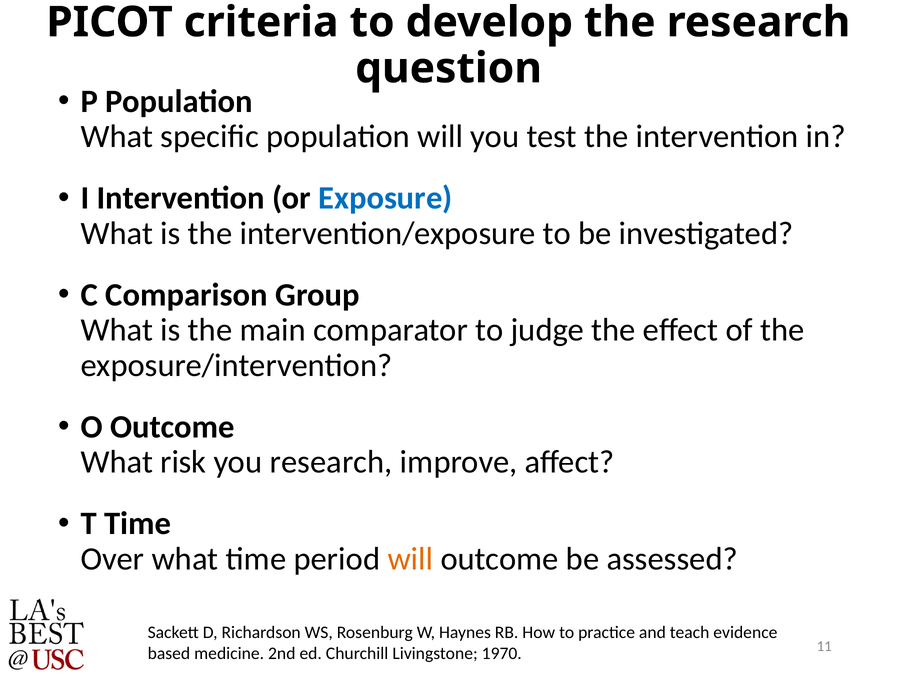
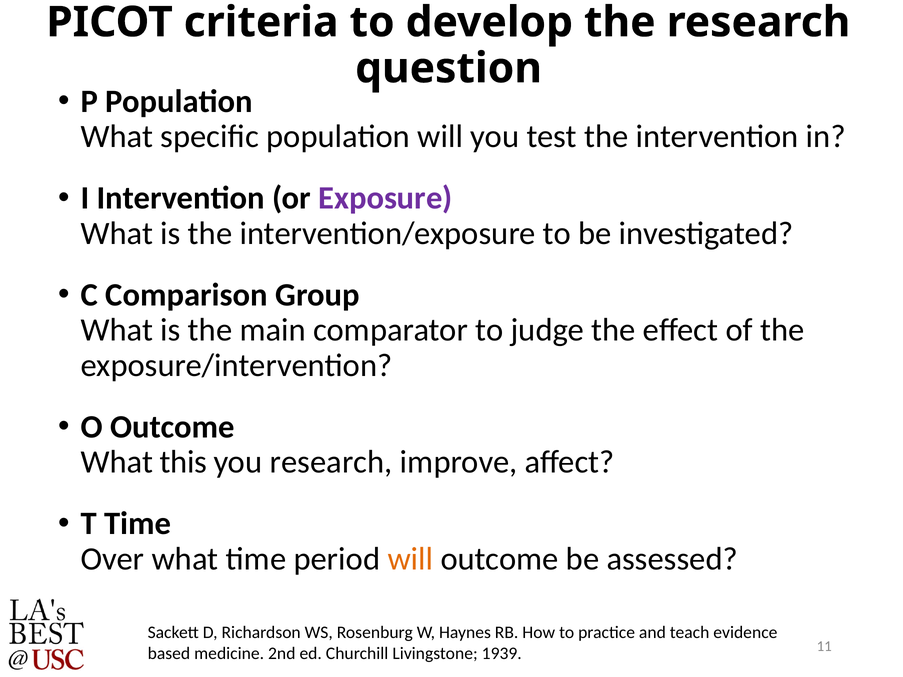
Exposure colour: blue -> purple (385, 198)
risk: risk -> this (183, 462)
1970: 1970 -> 1939 (502, 654)
